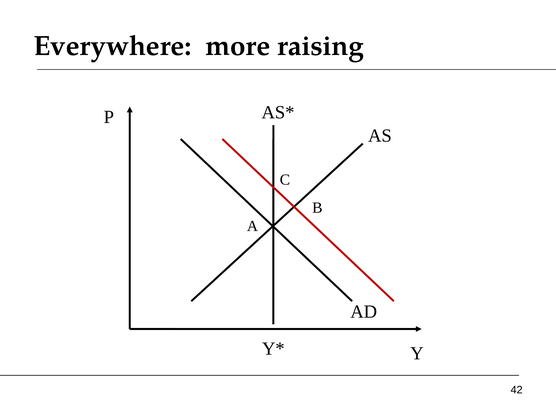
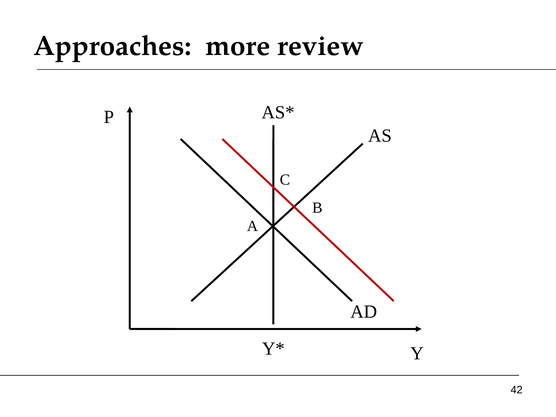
Everywhere: Everywhere -> Approaches (112, 46)
raising: raising -> review (320, 46)
